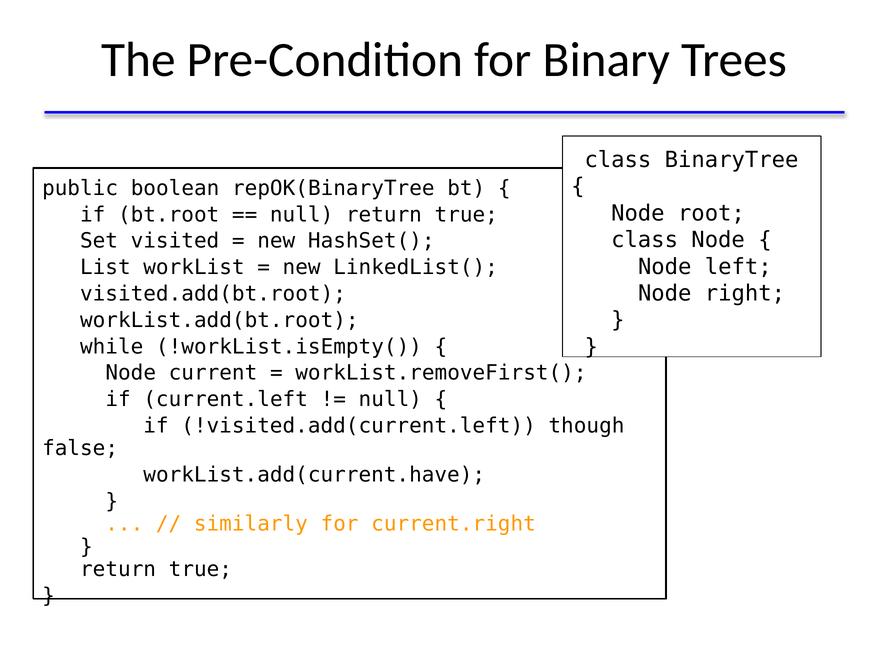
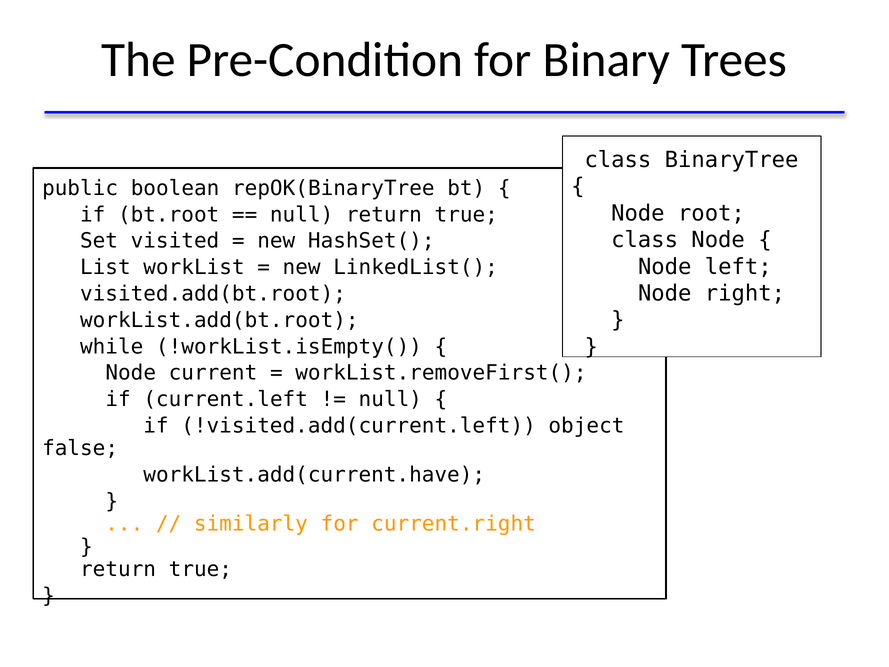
though: though -> object (586, 426)
